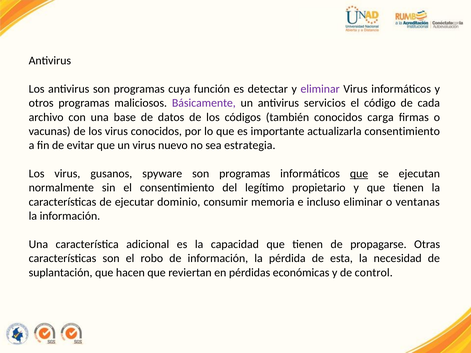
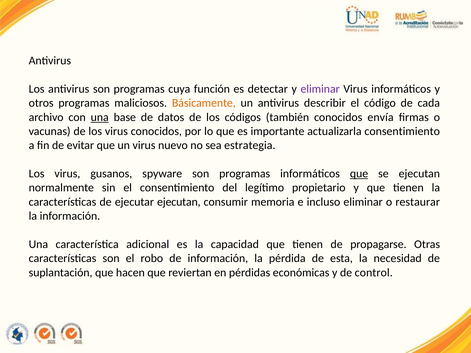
Básicamente colour: purple -> orange (204, 103)
servicios: servicios -> describir (325, 103)
una underline: none -> present (100, 117)
carga: carga -> envía (381, 117)
ejecutar dominio: dominio -> ejecutan (179, 202)
ventanas: ventanas -> restaurar (418, 202)
